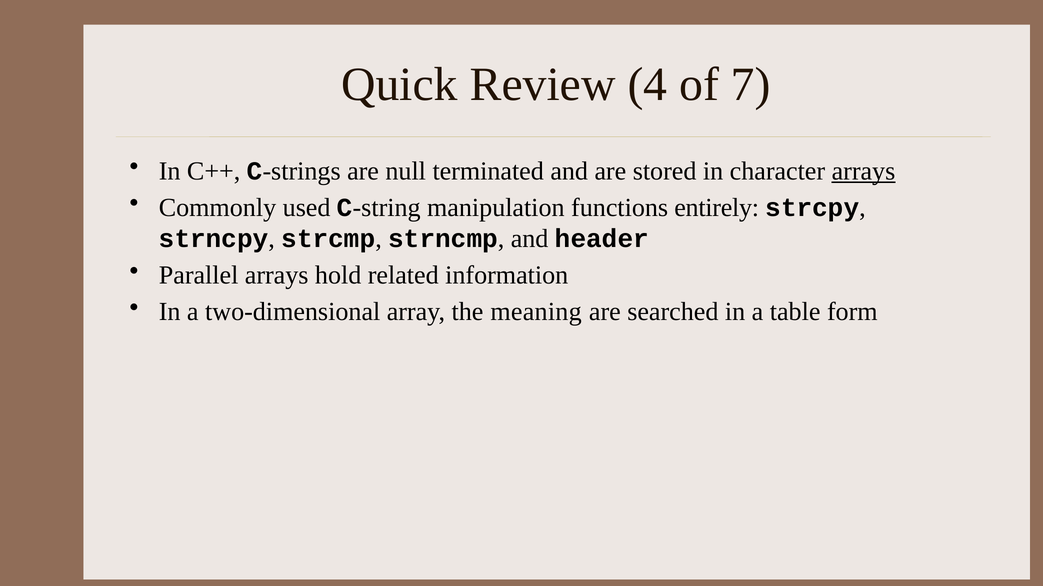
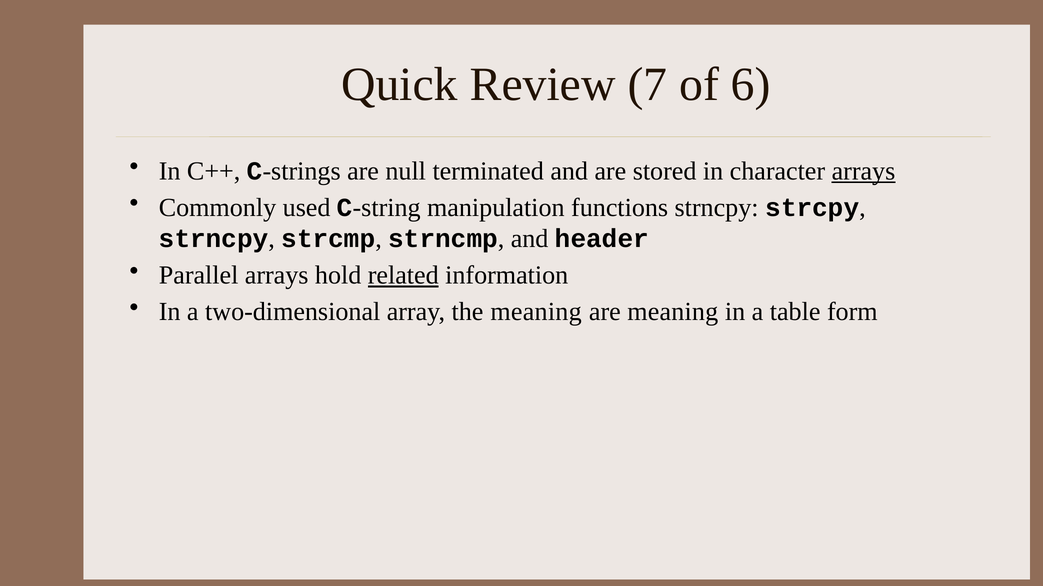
4: 4 -> 7 (647, 85)
7: 7 -> 6 (751, 85)
functions entirely: entirely -> strncpy (717, 208)
related underline: none -> present (403, 276)
are searched: searched -> meaning (673, 312)
